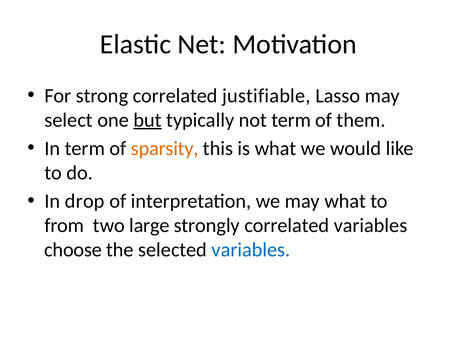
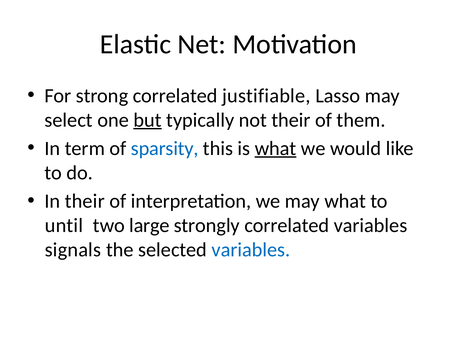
not term: term -> their (291, 120)
sparsity colour: orange -> blue (165, 149)
what underline: none -> present (276, 149)
In drop: drop -> their (85, 202)
from: from -> until (64, 226)
choose: choose -> signals (73, 250)
